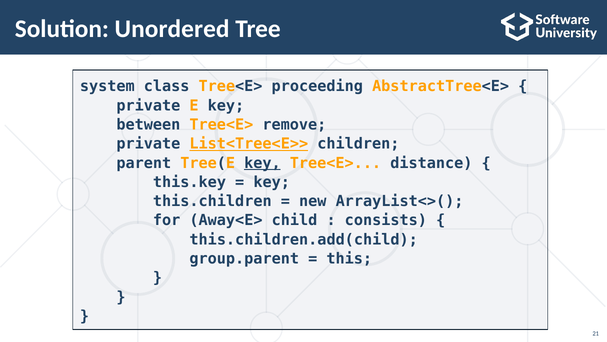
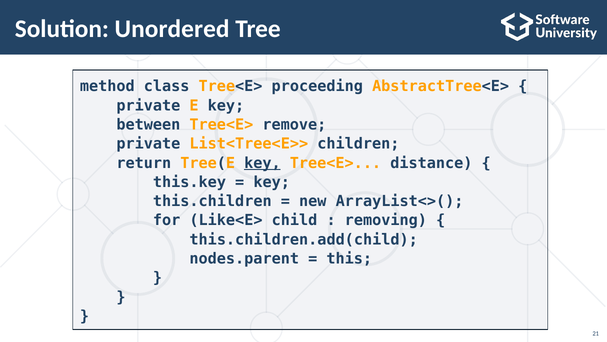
system: system -> method (107, 86)
List<Tree<E>> underline: present -> none (249, 144)
parent: parent -> return (144, 163)
Away<E>: Away<E> -> Like<E> (226, 220)
consists: consists -> removing (386, 220)
group.parent: group.parent -> nodes.parent (244, 258)
